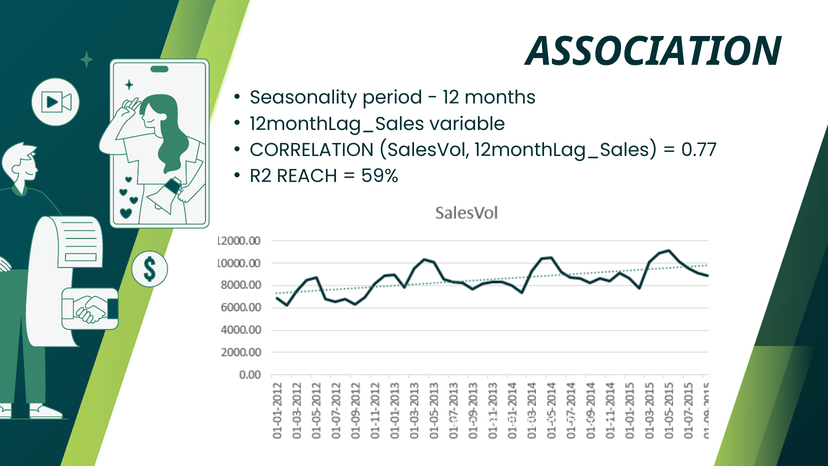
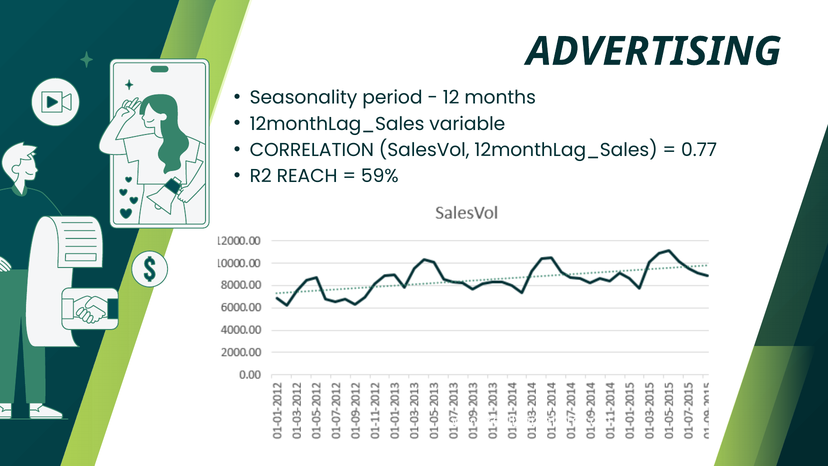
ASSOCIATION: ASSOCIATION -> ADVERTISING (654, 52)
